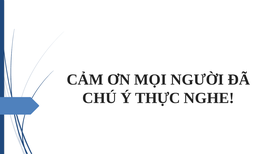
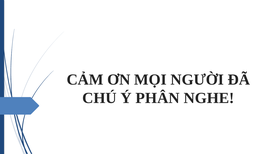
THỰC: THỰC -> PHÂN (158, 98)
